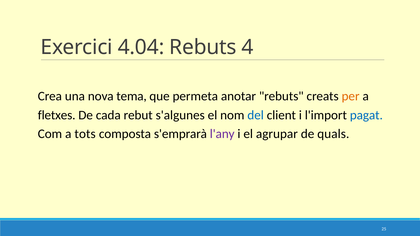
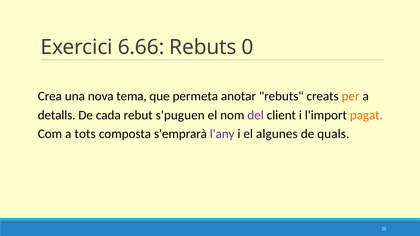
4.04: 4.04 -> 6.66 (141, 47)
4: 4 -> 0 (248, 47)
fletxes: fletxes -> detalls (57, 115)
s'algunes: s'algunes -> s'puguen (180, 115)
del colour: blue -> purple (256, 115)
pagat colour: blue -> orange (366, 115)
agrupar: agrupar -> algunes (277, 134)
